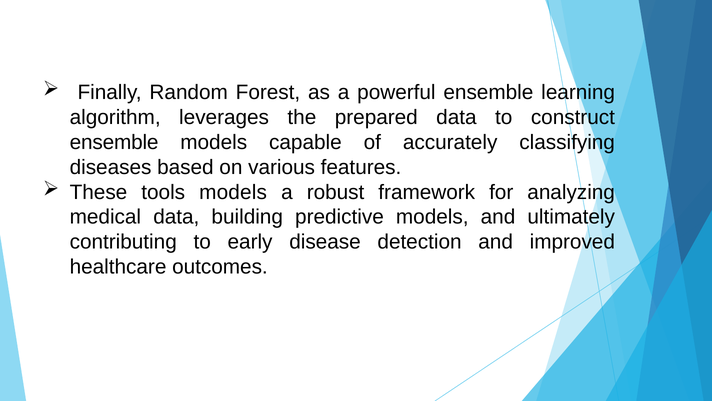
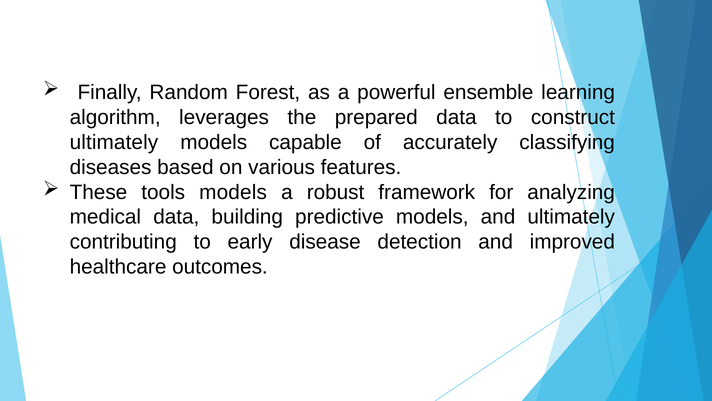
ensemble: ensemble -> ultimately (114, 142)
